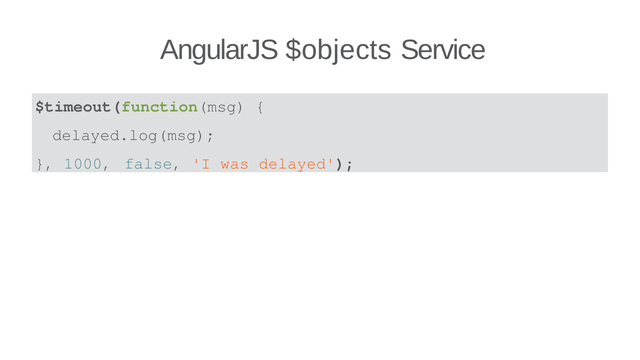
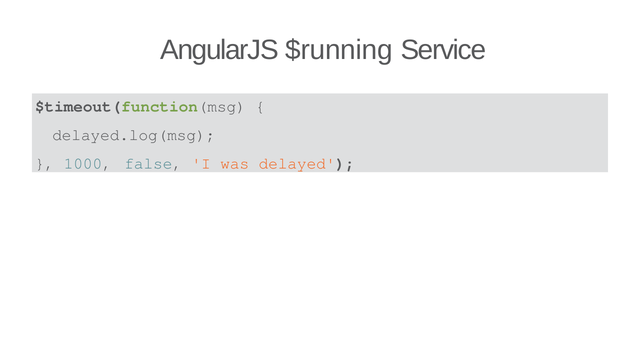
$objects: $objects -> $running (339, 50)
